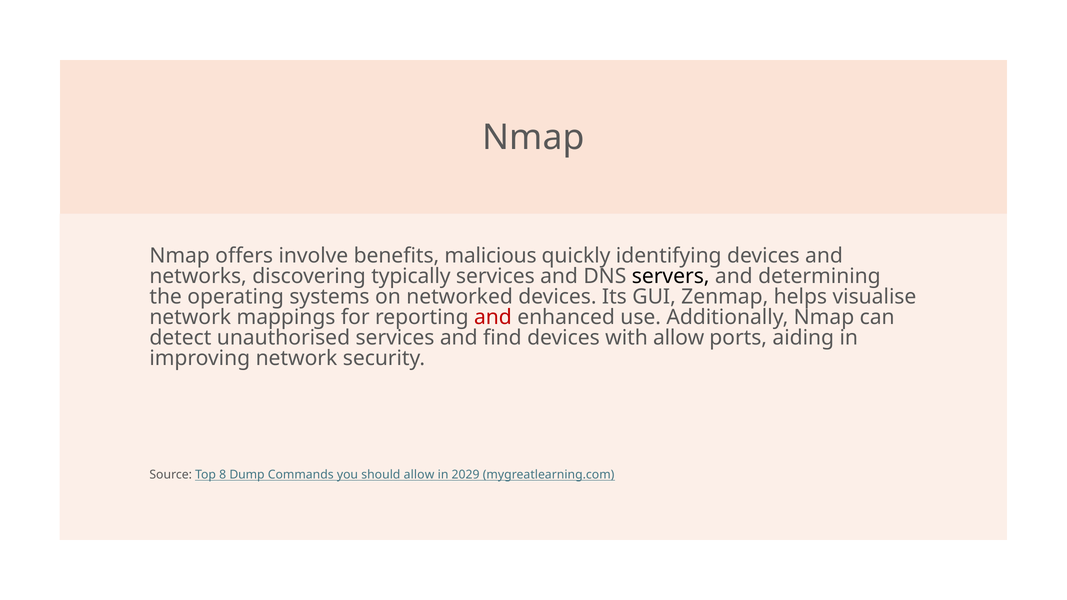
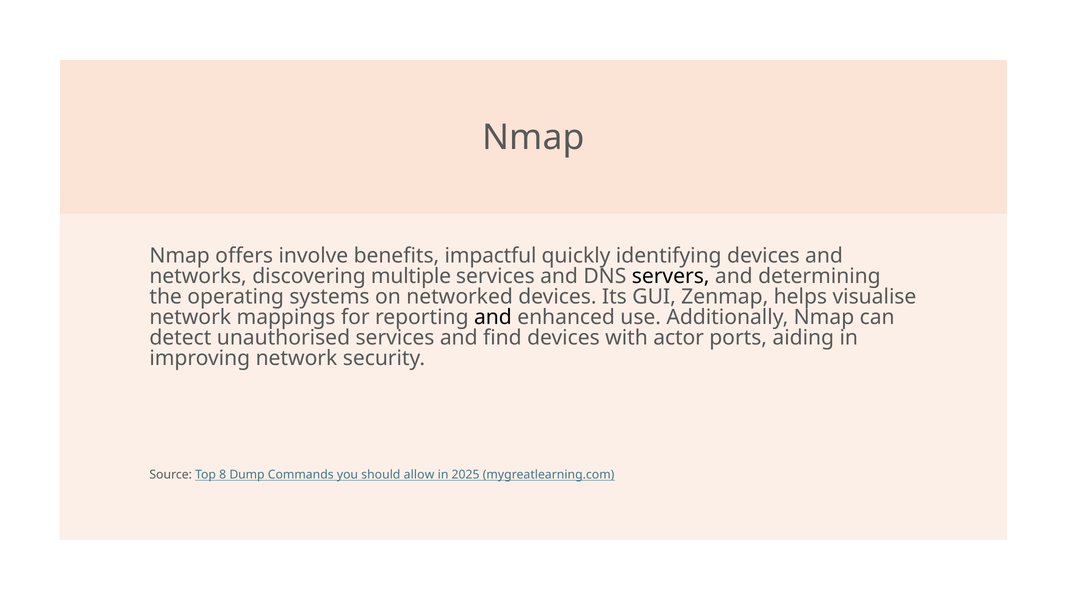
malicious: malicious -> impactful (491, 256)
typically: typically -> multiple (411, 276)
and colour: red -> black (493, 317)
with allow: allow -> actor (679, 338)
2029: 2029 -> 2025 (466, 475)
